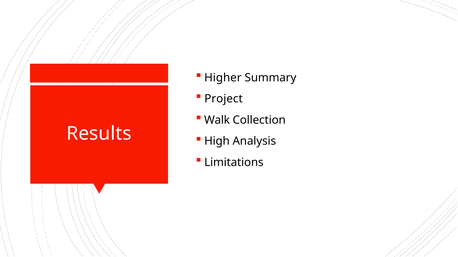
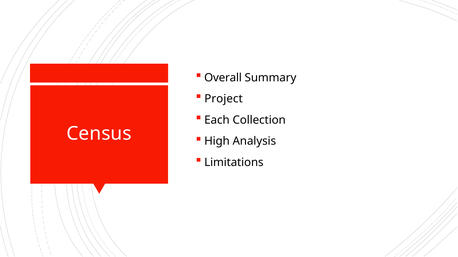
Higher: Higher -> Overall (223, 78)
Walk: Walk -> Each (217, 120)
Results: Results -> Census (99, 134)
